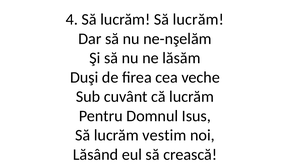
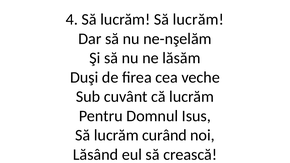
vestim: vestim -> curând (164, 135)
